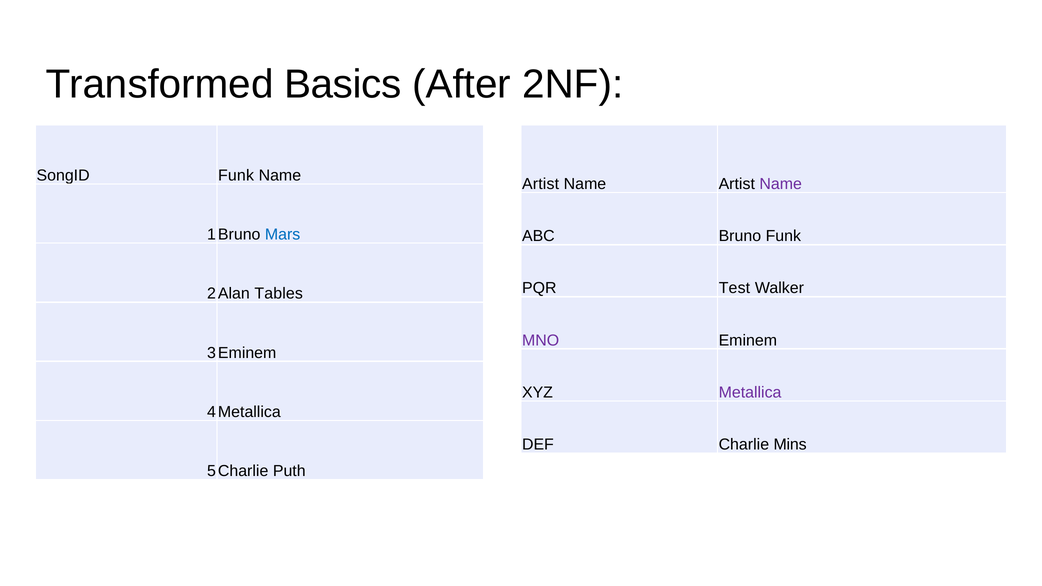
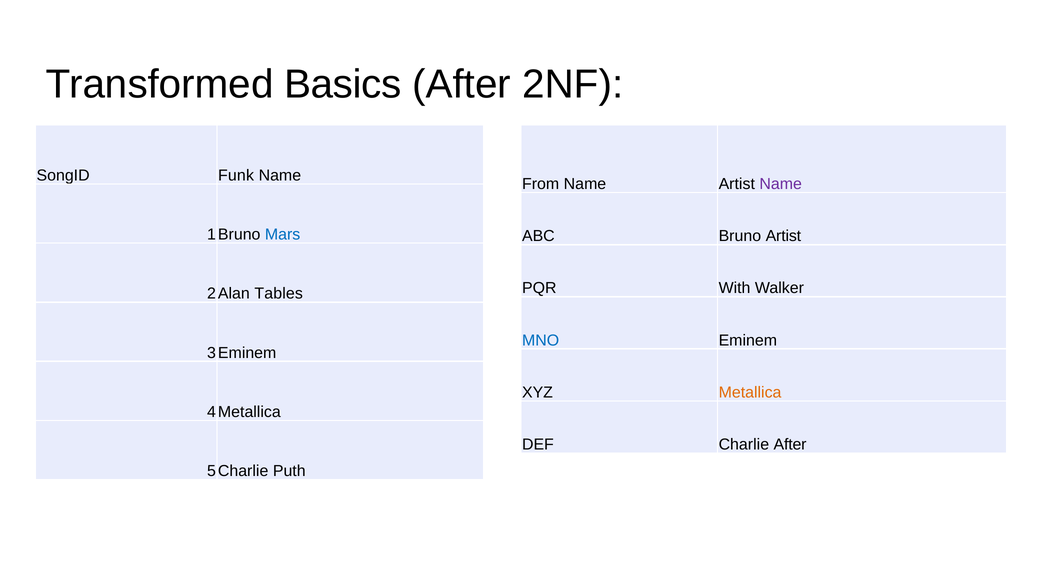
Artist: Artist -> From (541, 184)
Bruno Funk: Funk -> Artist (783, 236)
Test: Test -> With (735, 288)
MNO colour: purple -> blue (541, 340)
Metallica colour: purple -> orange (750, 392)
Charlie Mins: Mins -> After (790, 445)
